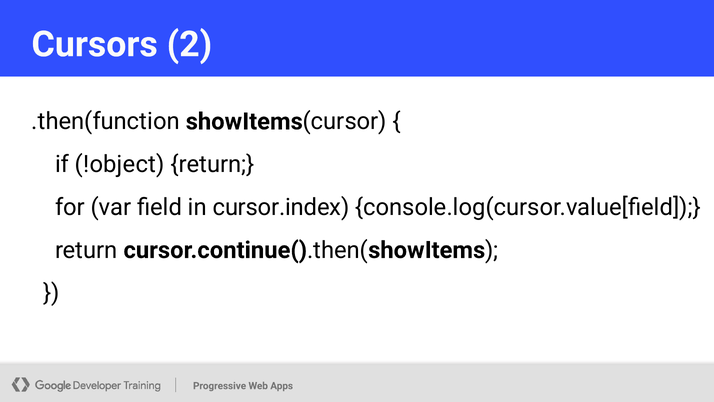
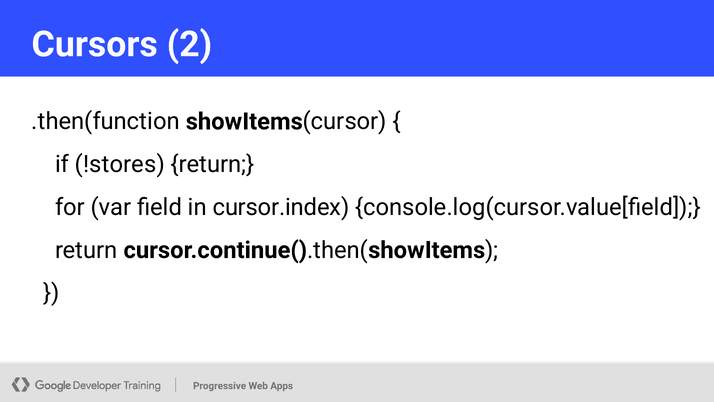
!object: !object -> !stores (120, 164)
